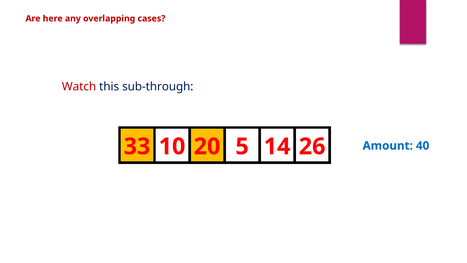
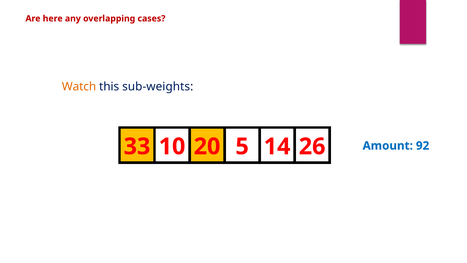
Watch colour: red -> orange (79, 87)
sub-through: sub-through -> sub-weights (158, 87)
40: 40 -> 92 (423, 146)
